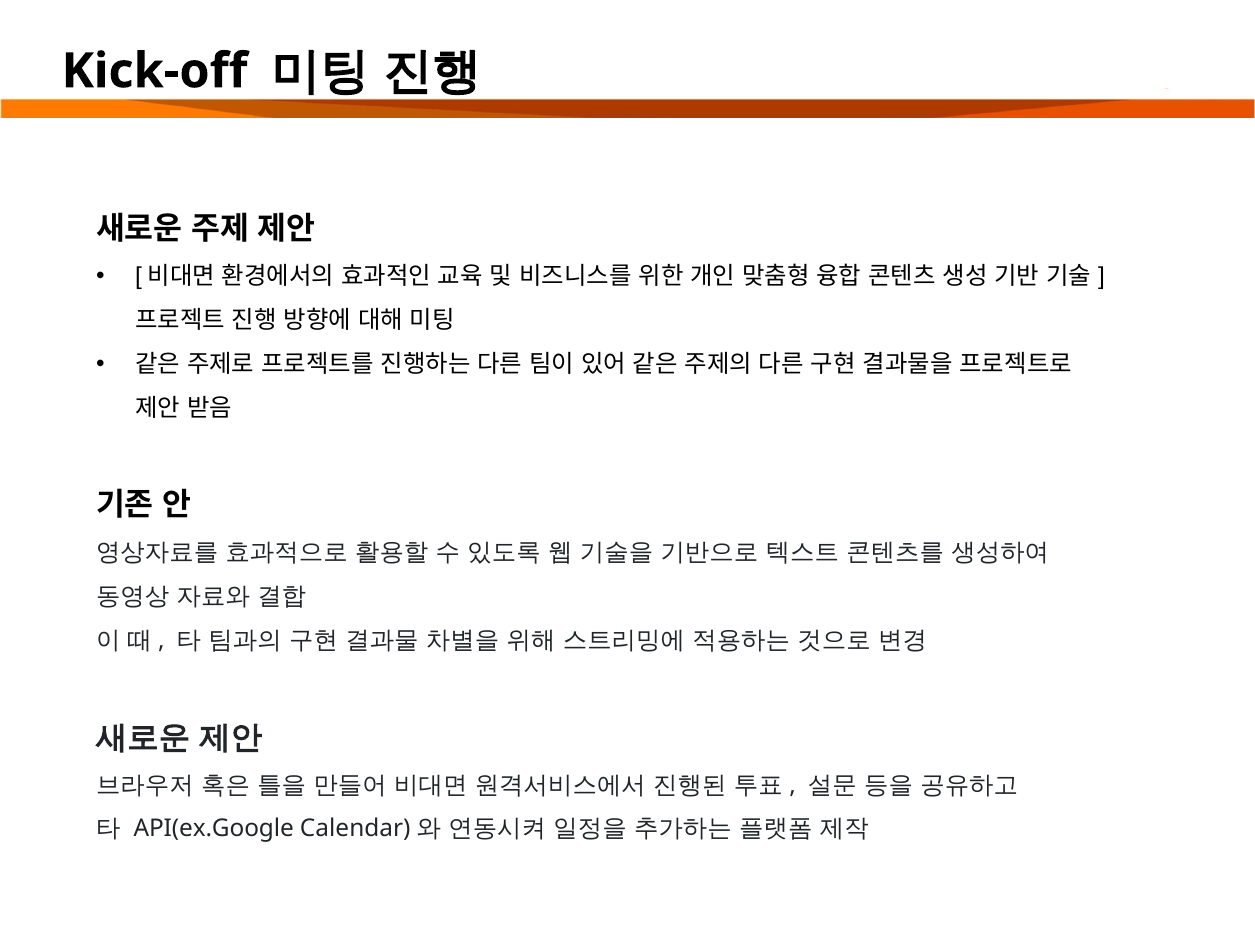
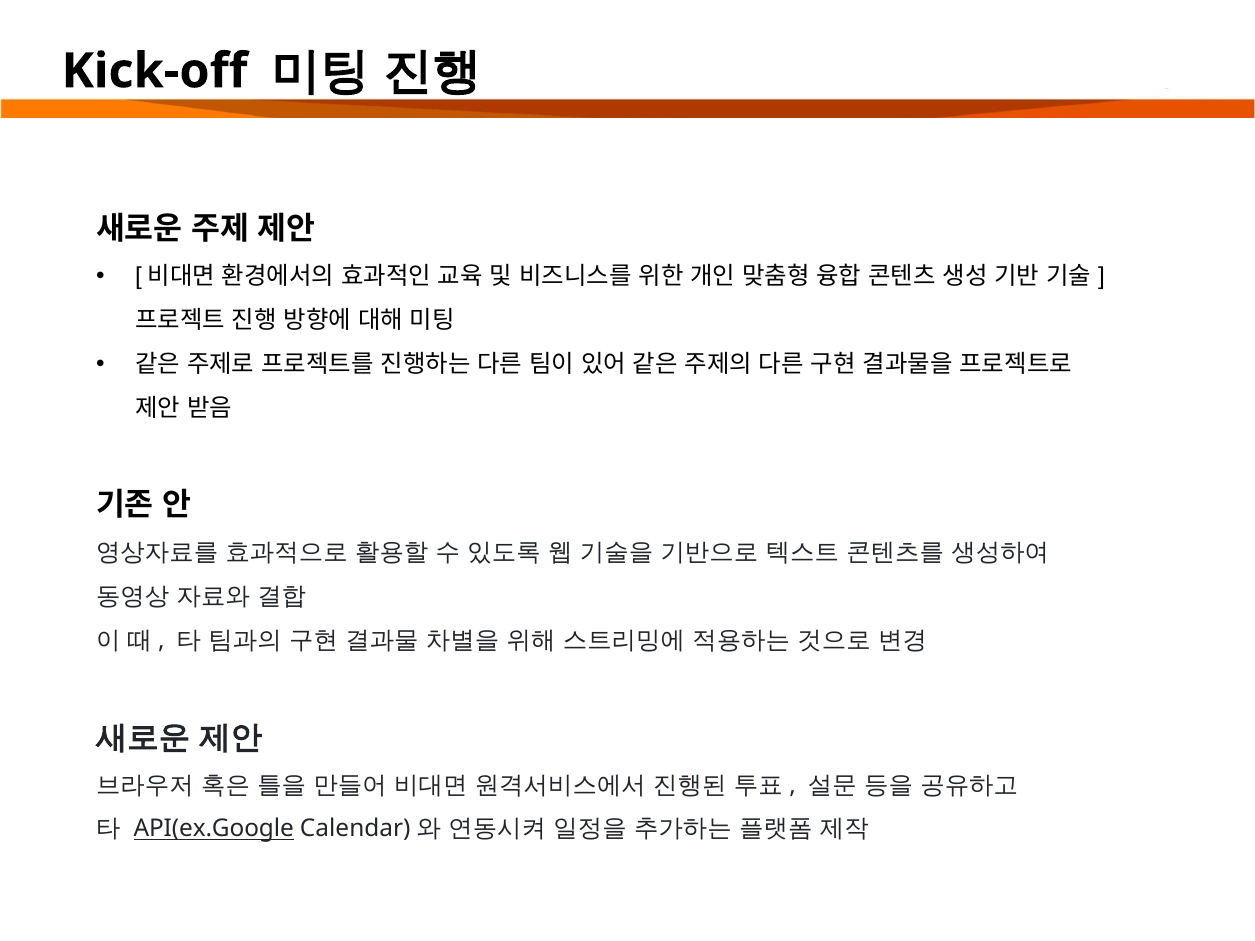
API(ex.Google underline: none -> present (214, 829)
